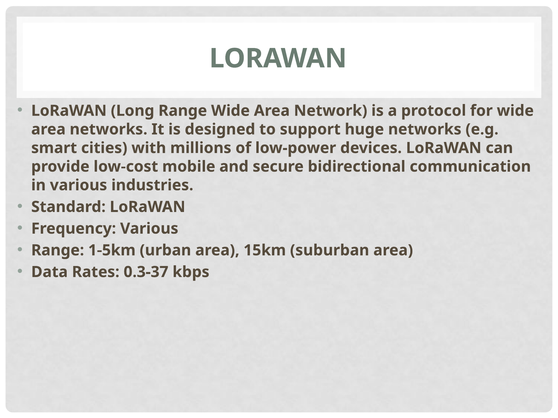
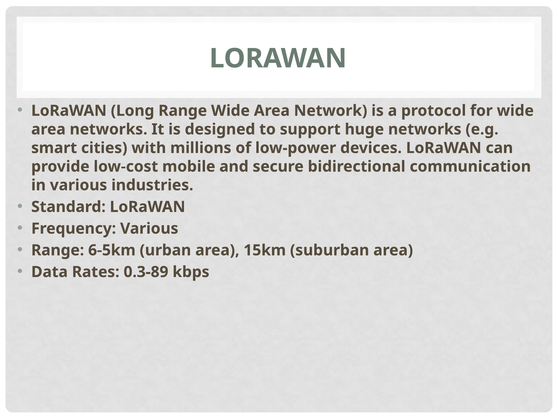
1-5km: 1-5km -> 6-5km (112, 251)
0.3-37: 0.3-37 -> 0.3-89 (146, 272)
